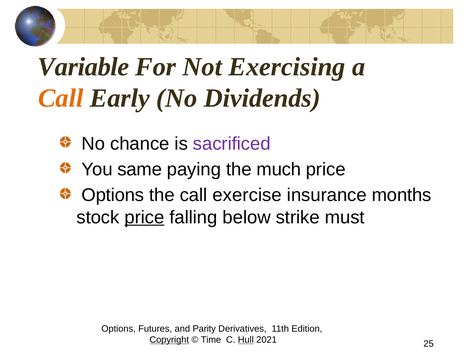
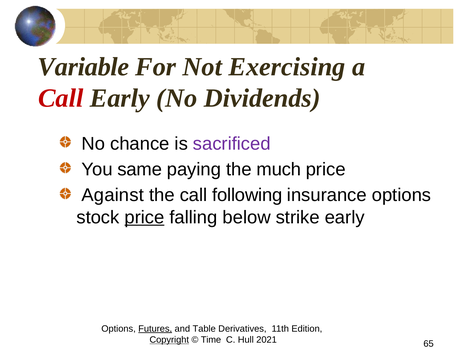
Call colour: orange -> red (61, 98)
Options: Options -> Against (113, 195)
exercise: exercise -> following (247, 195)
insurance months: months -> options (401, 195)
strike must: must -> early (345, 218)
Futures underline: none -> present (155, 329)
Parity: Parity -> Table (204, 329)
Hull underline: present -> none (246, 340)
25: 25 -> 65 (429, 344)
